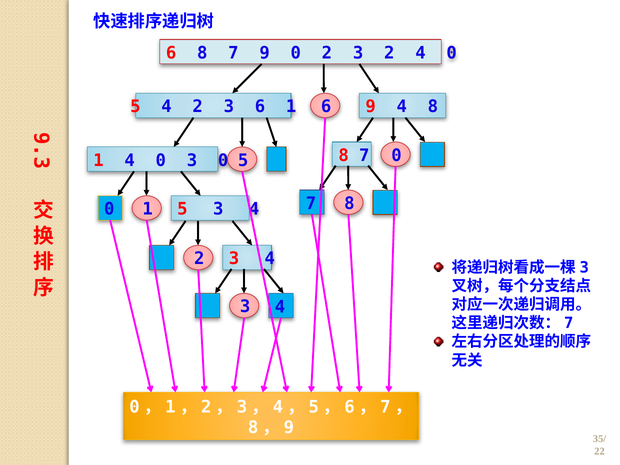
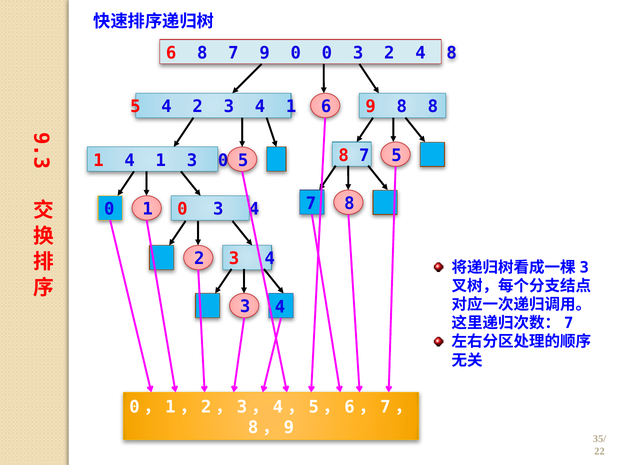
2: 2 -> 0 (327, 53)
0: 0 -> 8 (452, 53)
6: 6 -> 4 (260, 107)
9 4: 4 -> 8 (402, 107)
7 0: 0 -> 5 (396, 155)
1 4 0: 0 -> 1 (161, 160)
5: 5 -> 0 (182, 209)
